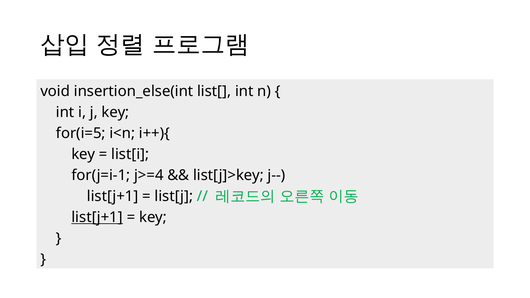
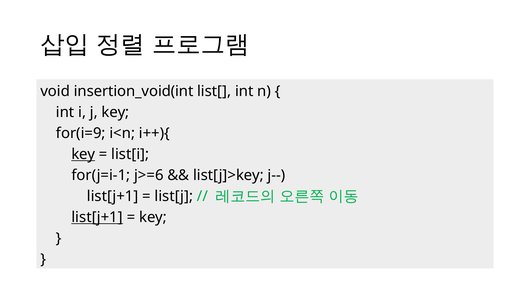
insertion_else(int: insertion_else(int -> insertion_void(int (134, 91)
for(i=5: for(i=5 -> for(i=9 (81, 133)
key underline: none -> present (83, 154)
j>=4: j>=4 -> j>=6 (149, 175)
